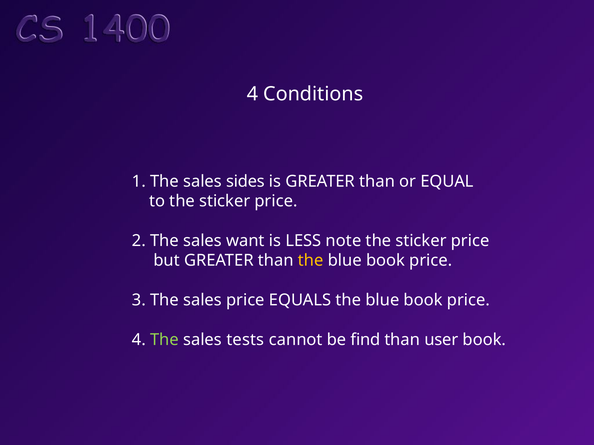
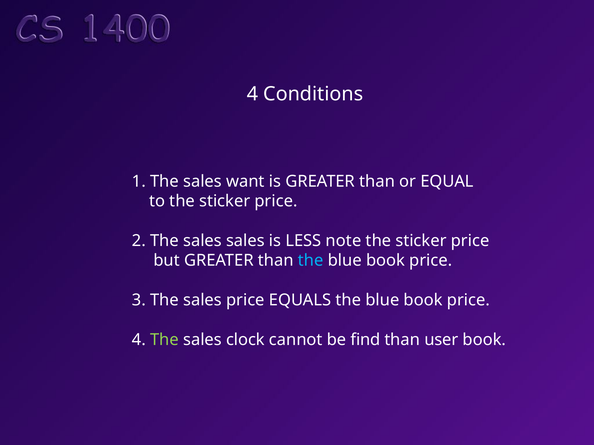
sides: sides -> want (245, 182)
sales want: want -> sales (245, 241)
the colour: yellow -> light blue (311, 261)
tests: tests -> clock (245, 340)
